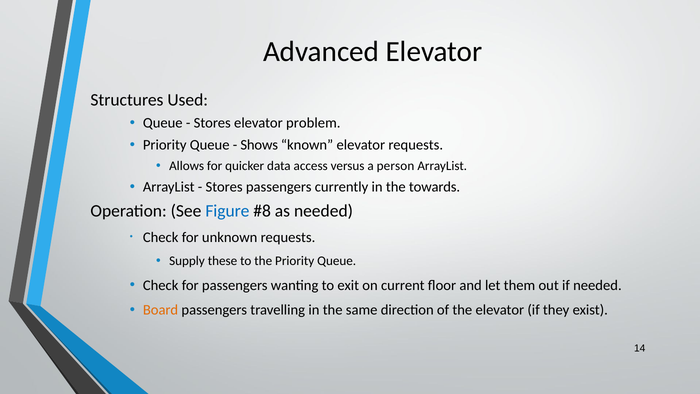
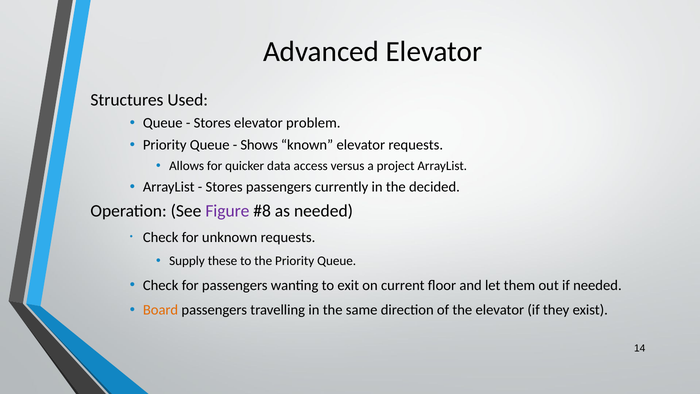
person: person -> project (396, 166)
towards: towards -> decided (434, 187)
Figure colour: blue -> purple (227, 211)
